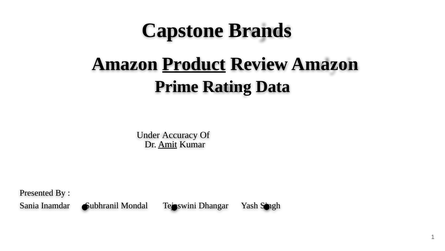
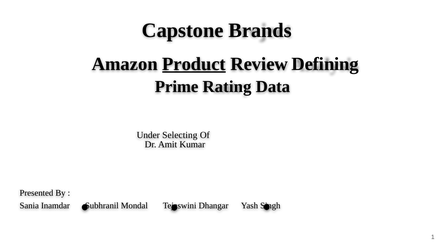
Review Amazon: Amazon -> Defining (325, 64)
Accuracy: Accuracy -> Selecting (180, 135)
Amit underline: present -> none (168, 144)
